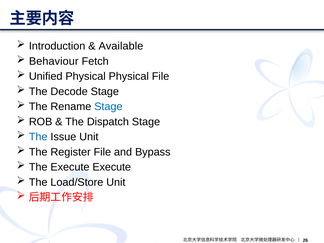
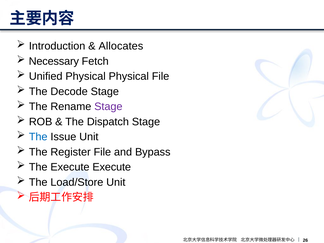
Available: Available -> Allocates (121, 46)
Behaviour: Behaviour -> Necessary (54, 61)
Stage colour: blue -> purple (108, 107)
